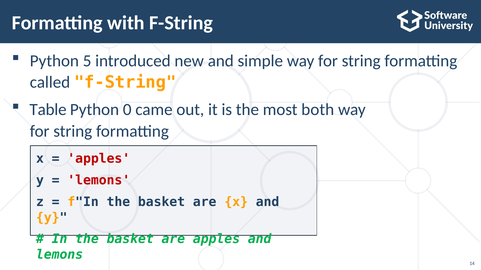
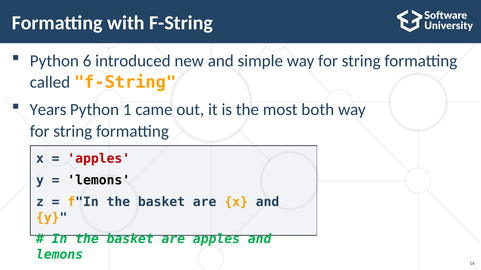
5: 5 -> 6 (87, 61)
Table: Table -> Years (48, 110)
0: 0 -> 1 (127, 110)
lemons colour: red -> black (99, 181)
